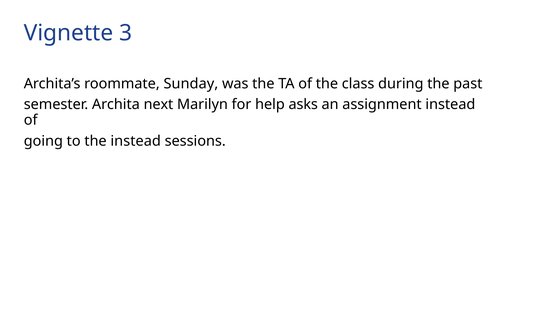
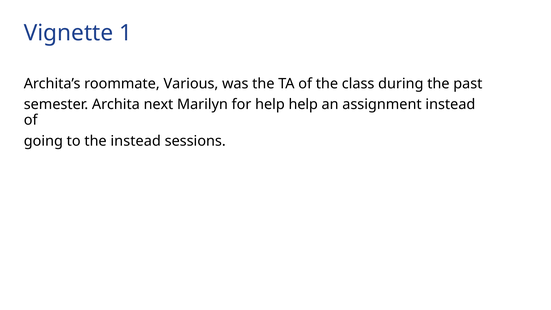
3: 3 -> 1 (126, 33)
Sunday: Sunday -> Various (191, 84)
help asks: asks -> help (303, 104)
